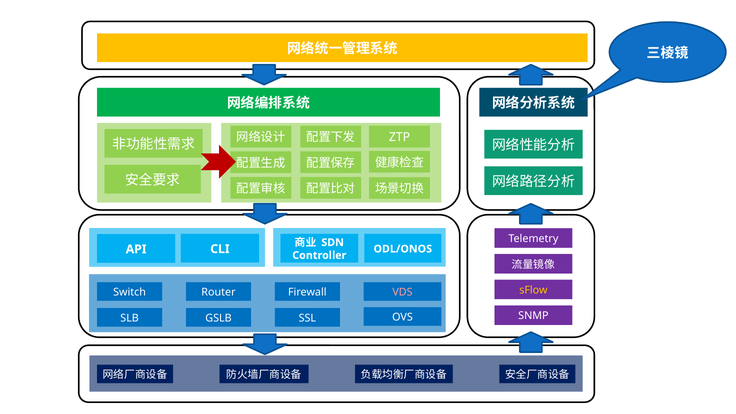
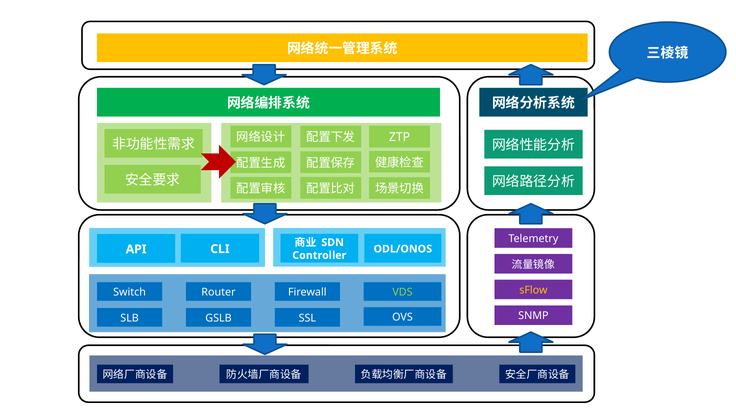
VDS colour: pink -> light green (402, 292)
